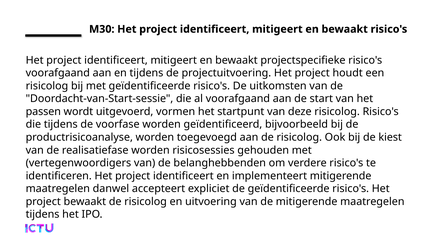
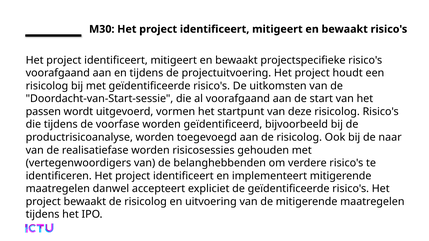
kiest: kiest -> naar (390, 137)
